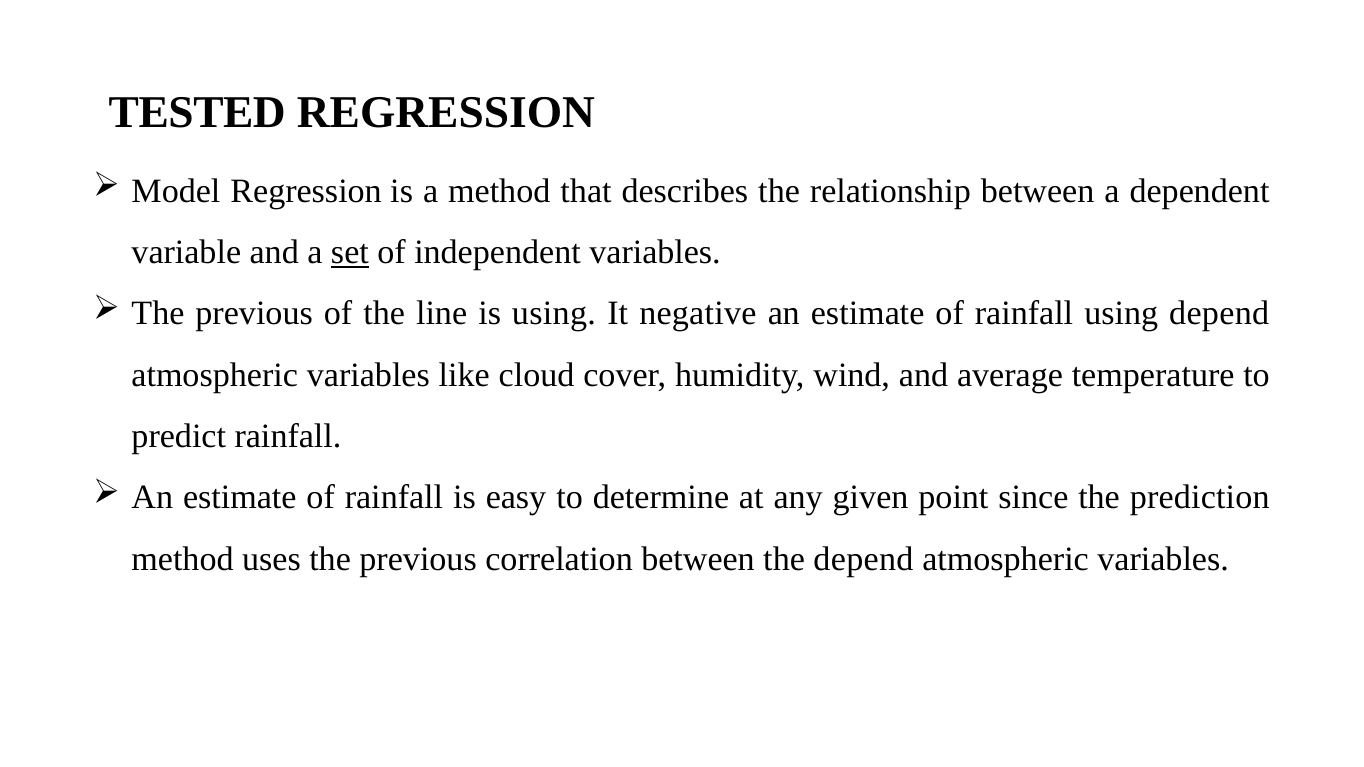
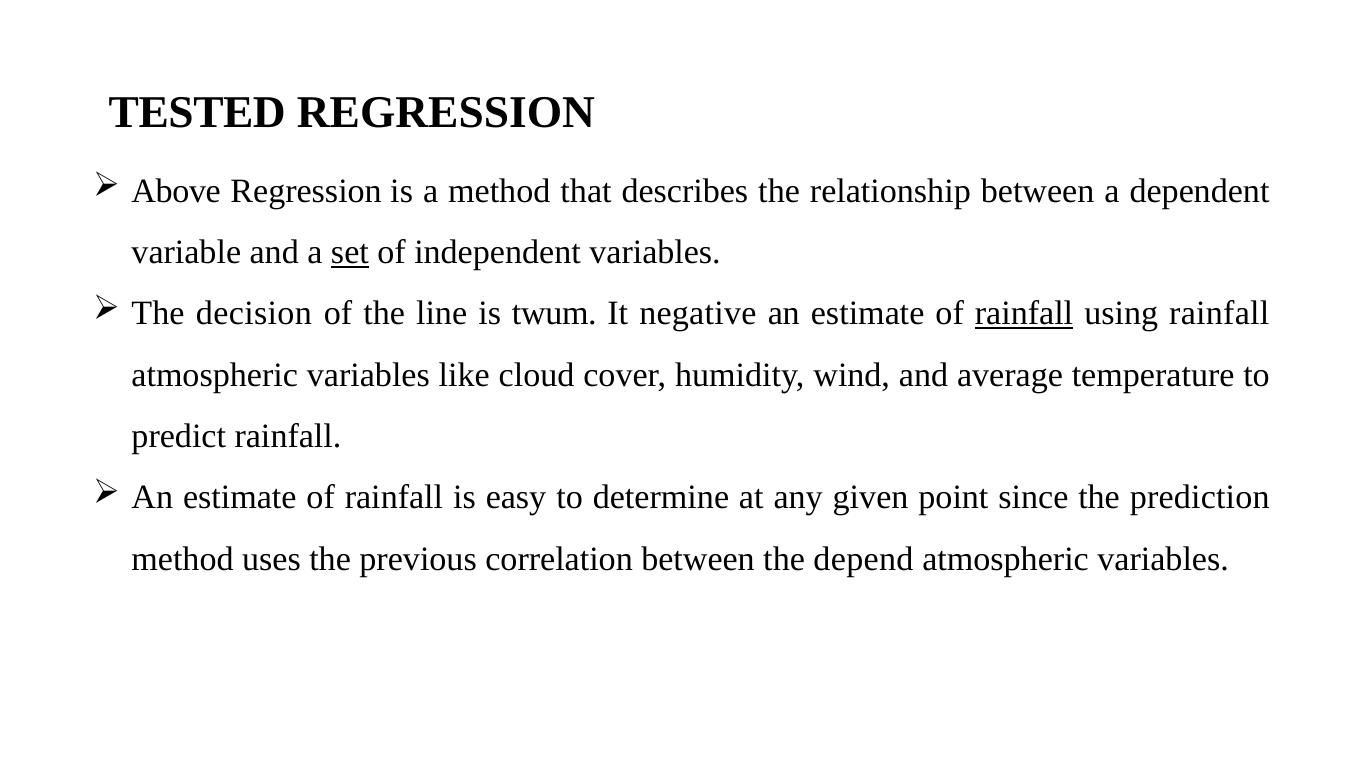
Model: Model -> Above (176, 191)
previous: previous -> decision (254, 314)
is using: using -> twum (554, 314)
rainfall underline: none -> present (1024, 314)
using depend: depend -> rainfall (1219, 314)
